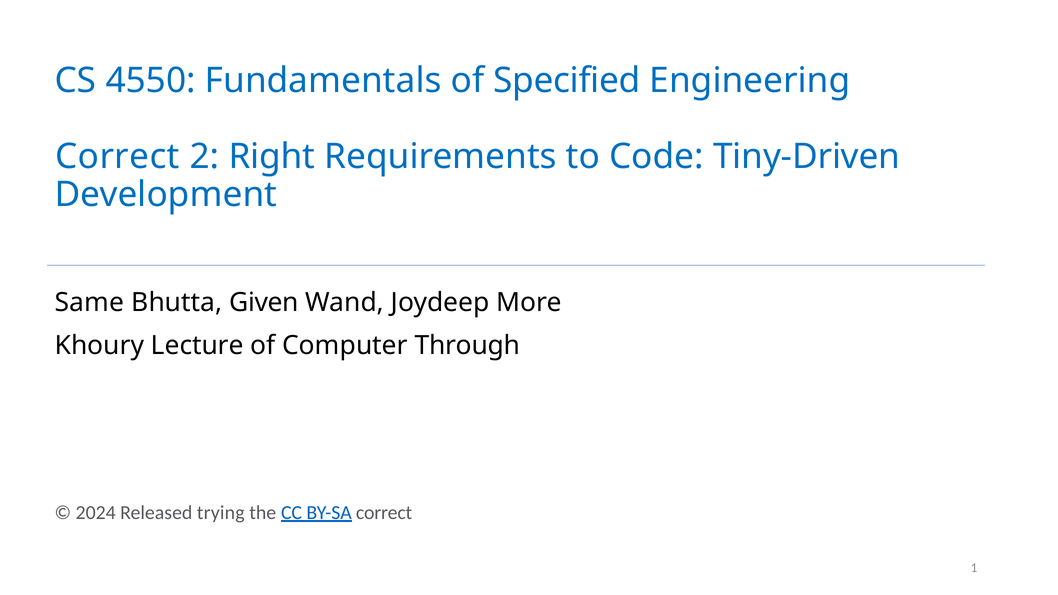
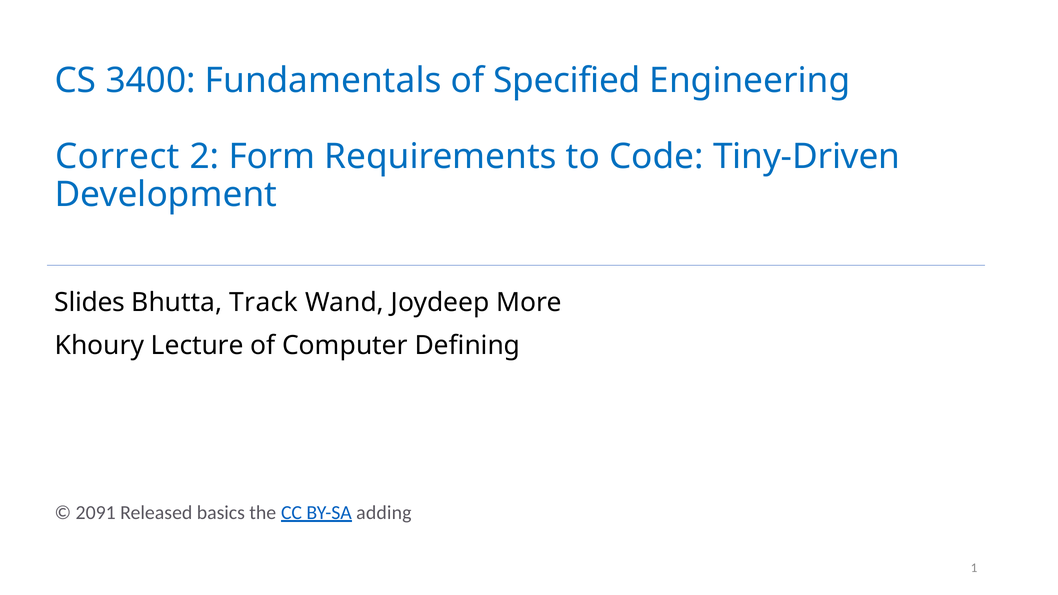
4550: 4550 -> 3400 (151, 81)
Right: Right -> Form (272, 157)
Same: Same -> Slides (90, 303)
Given: Given -> Track (264, 303)
Through: Through -> Defining (467, 345)
2024: 2024 -> 2091 (96, 513)
trying: trying -> basics (221, 513)
BY-SA correct: correct -> adding (384, 513)
